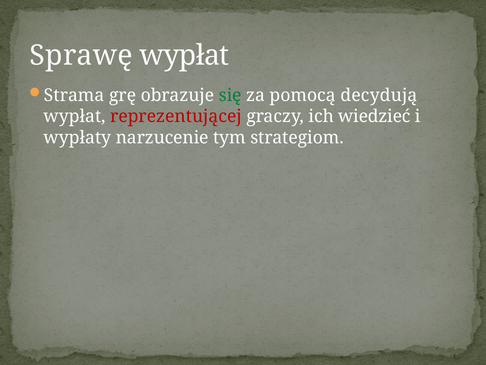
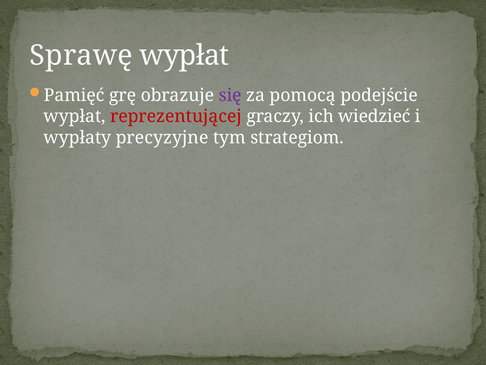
Strama: Strama -> Pamięć (74, 95)
się colour: green -> purple (230, 95)
decydują: decydują -> podejście (379, 95)
narzucenie: narzucenie -> precyzyjne (162, 137)
